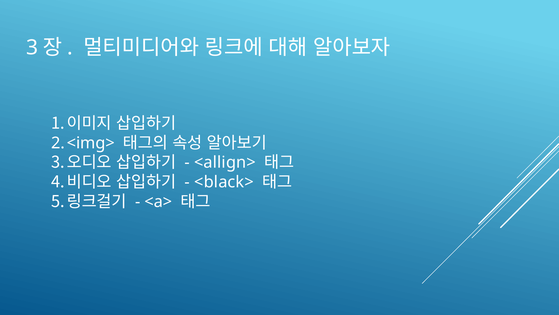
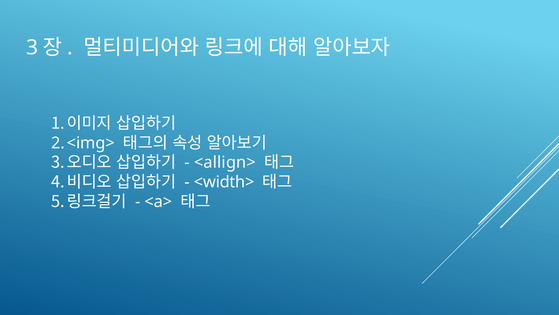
<black>: <black> -> <width> (224, 182)
